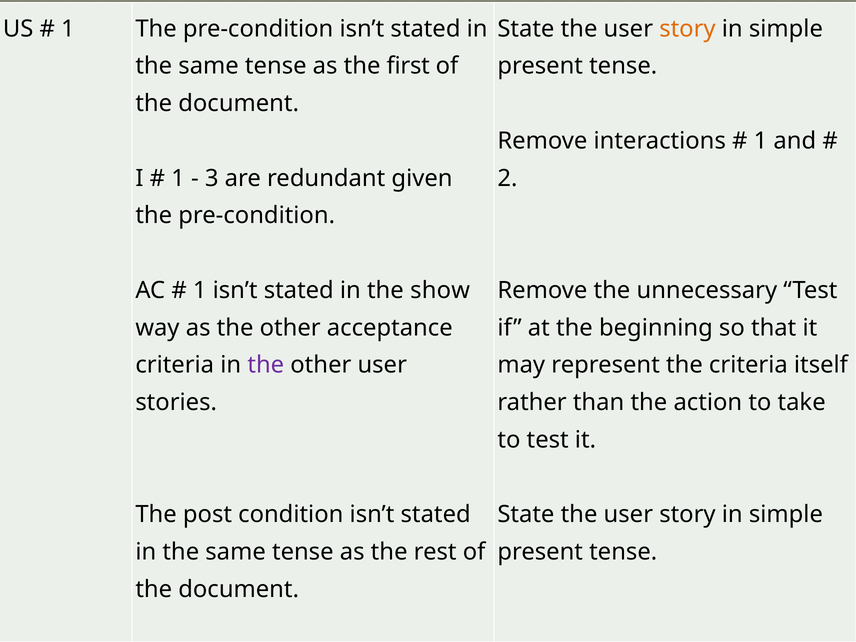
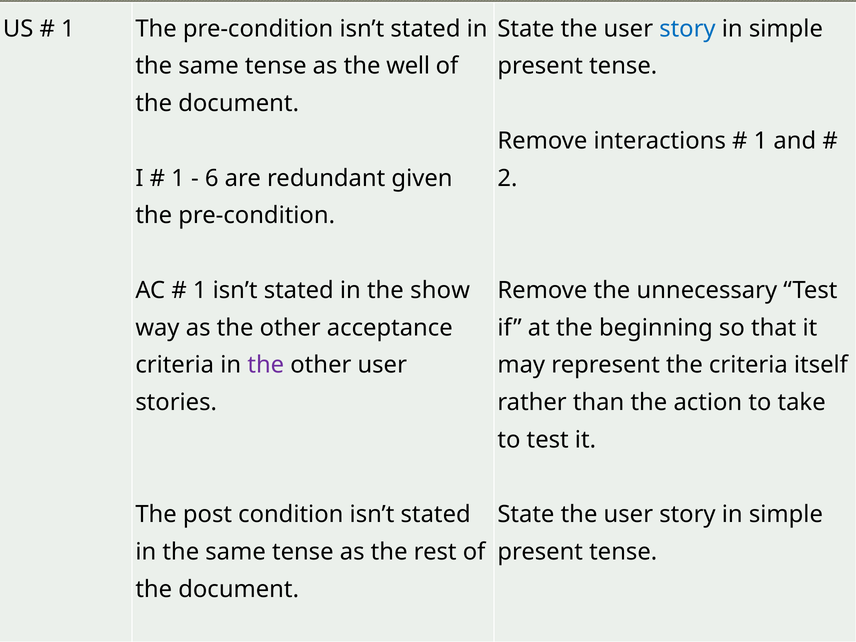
story colour: orange -> blue (687, 29)
first: first -> well (408, 66)
3: 3 -> 6 (212, 178)
